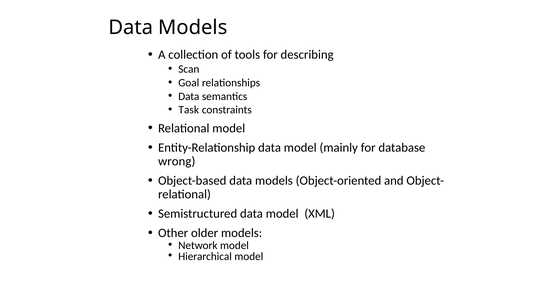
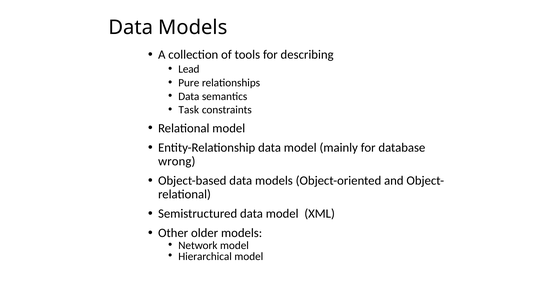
Scan: Scan -> Lead (189, 69)
Goal: Goal -> Pure (189, 83)
